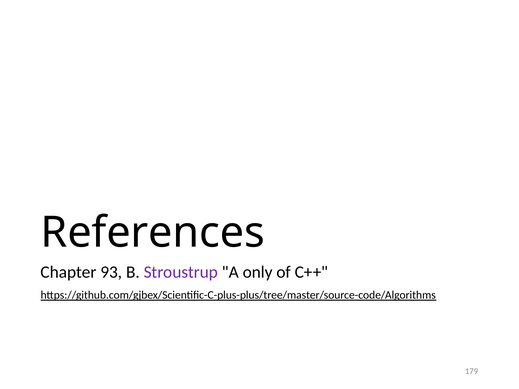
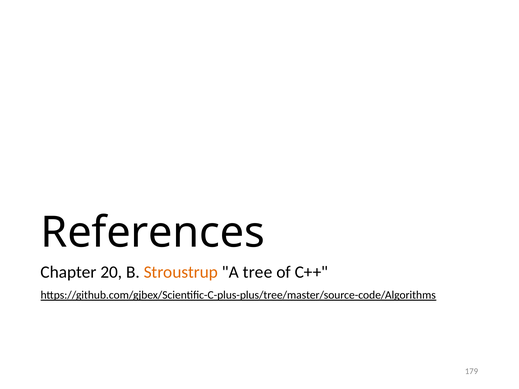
93: 93 -> 20 (111, 272)
Stroustrup colour: purple -> orange (181, 272)
only: only -> tree (258, 272)
